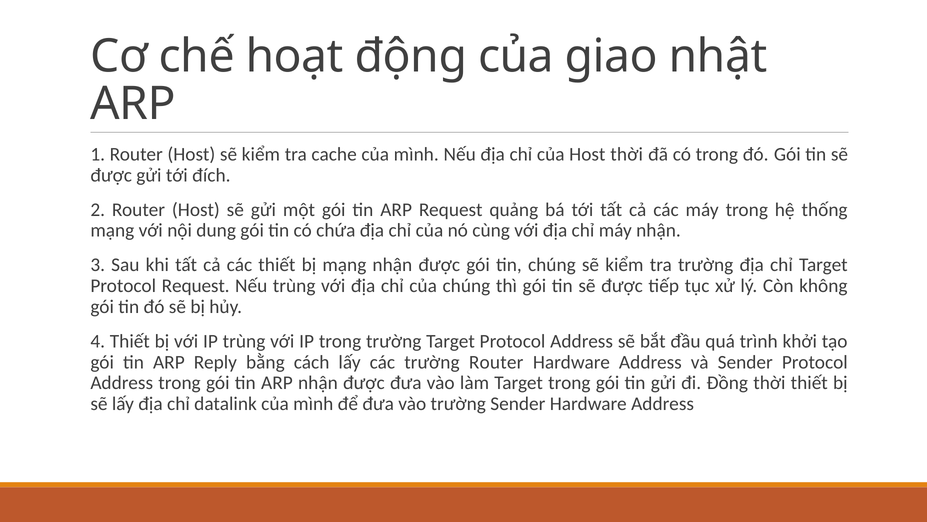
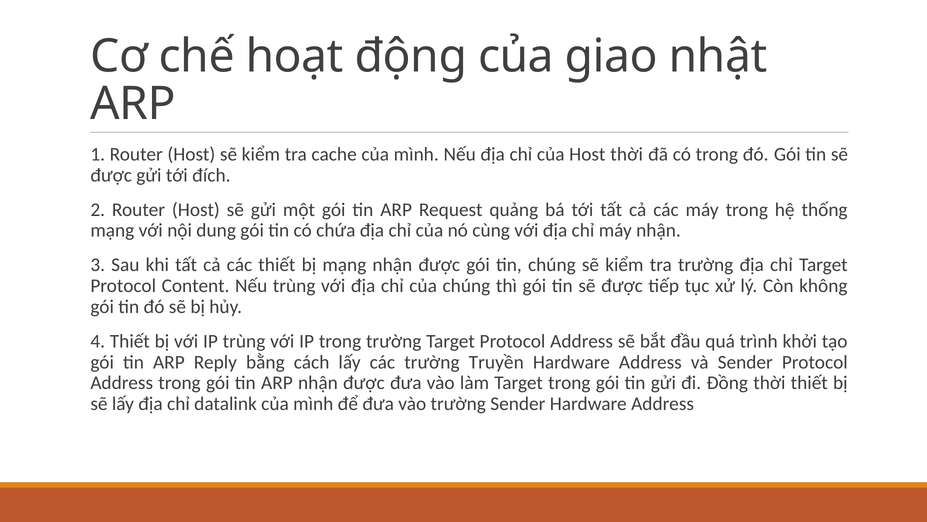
Protocol Request: Request -> Content (196, 286)
trường Router: Router -> Truyền (496, 362)
